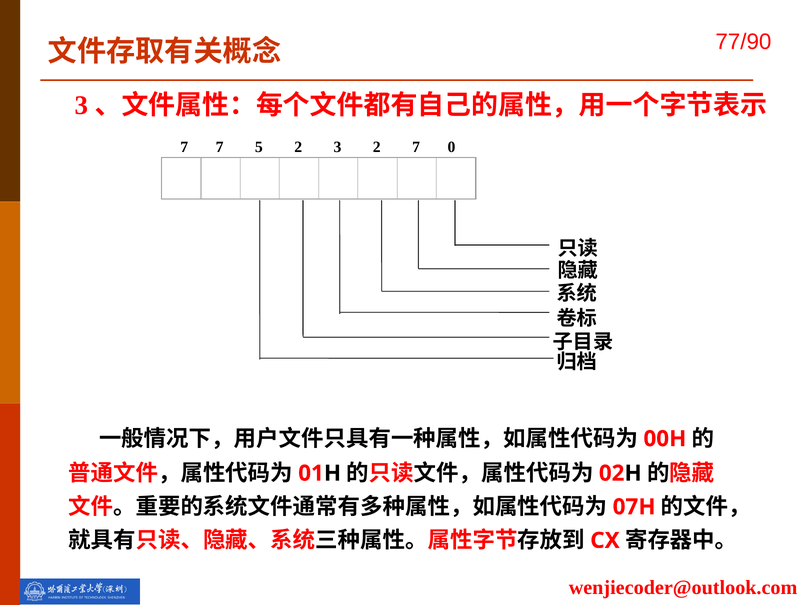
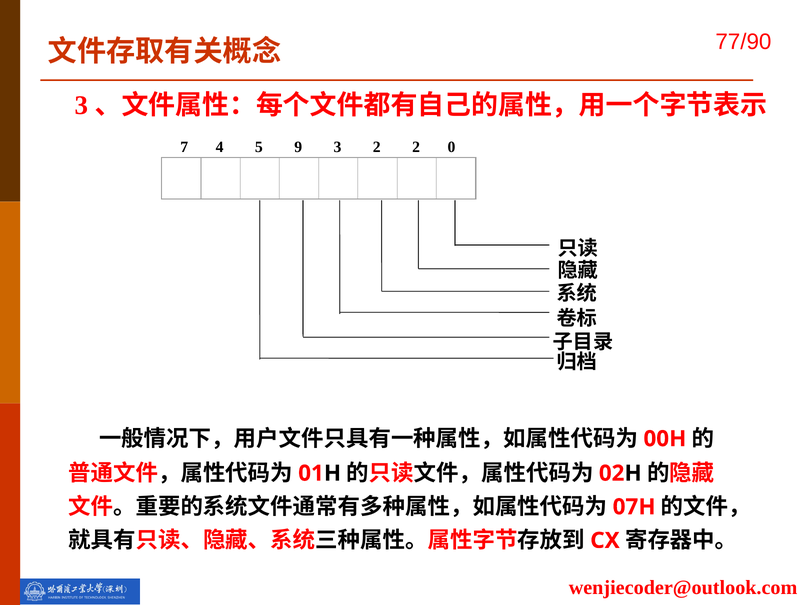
7 7: 7 -> 4 (220, 147)
5 2: 2 -> 9 (298, 147)
2 7: 7 -> 2 (416, 147)
